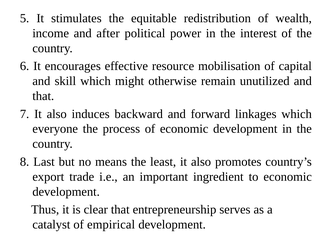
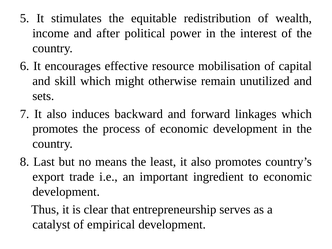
that: that -> sets (43, 96)
everyone: everyone -> promotes (55, 129)
